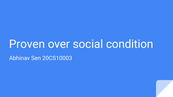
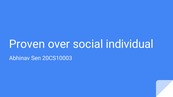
condition: condition -> individual (130, 44)
